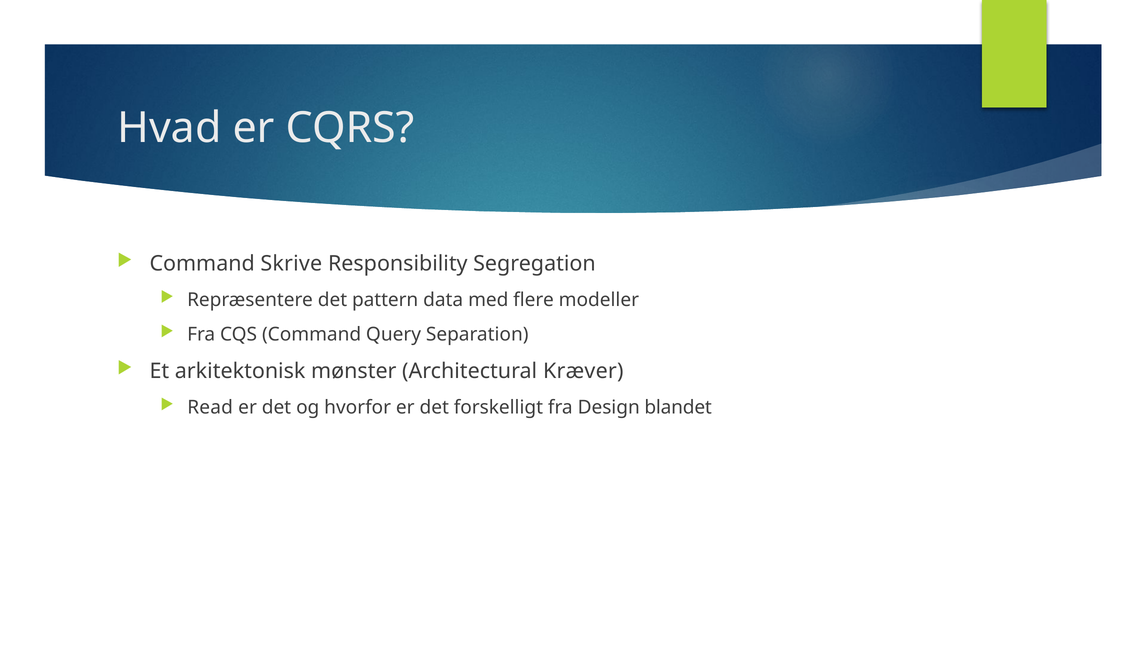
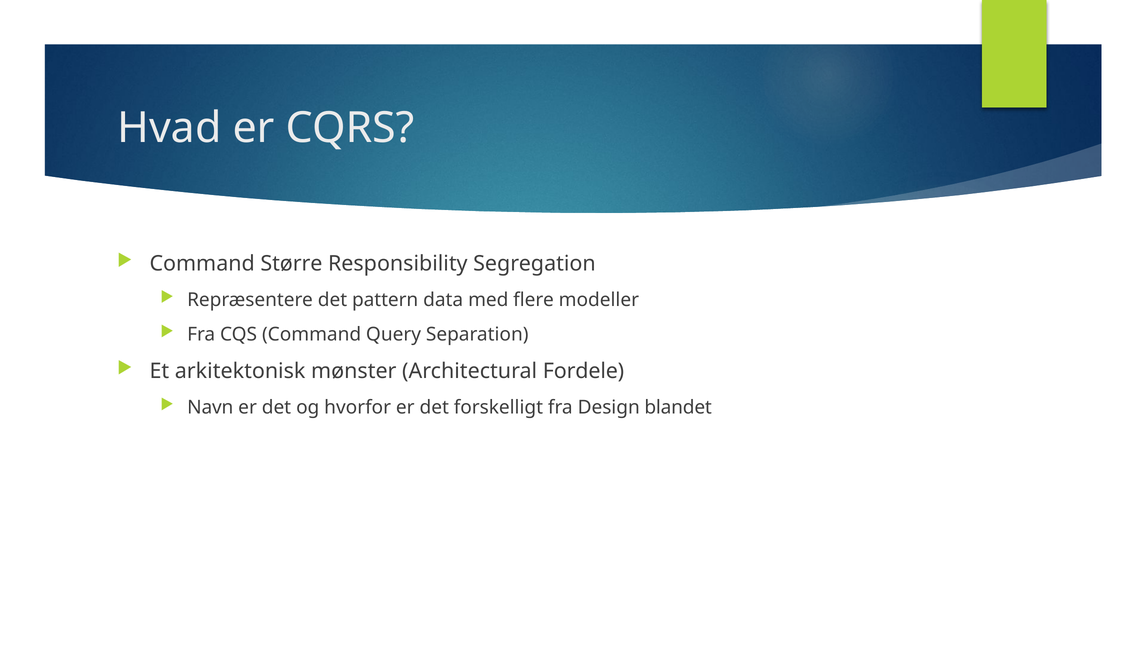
Skrive: Skrive -> Større (291, 264)
Kræver: Kræver -> Fordele (583, 371)
Read: Read -> Navn (210, 407)
